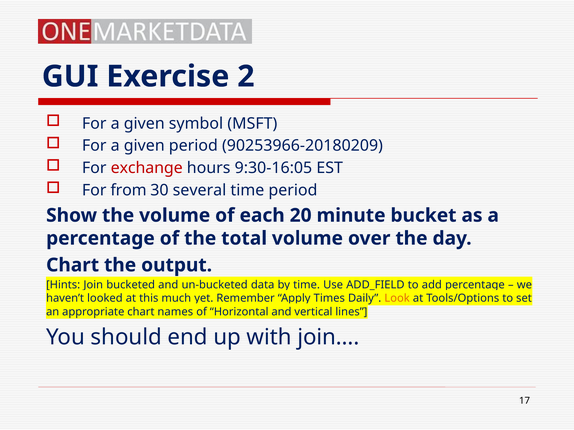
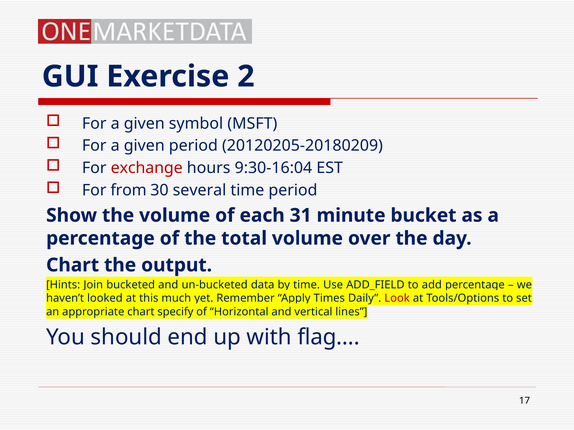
90253966-20180209: 90253966-20180209 -> 20120205-20180209 (302, 146)
9:30-16:05: 9:30-16:05 -> 9:30-16:04 (273, 168)
20: 20 -> 31 (301, 216)
Look colour: orange -> red (397, 299)
names: names -> specify (175, 312)
join…: join… -> flag… (329, 337)
